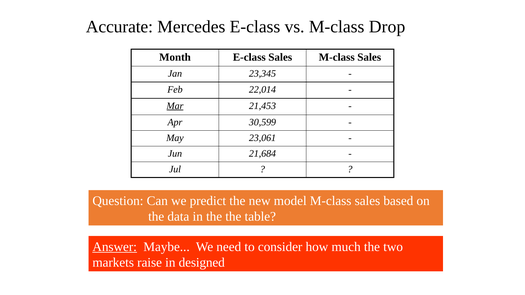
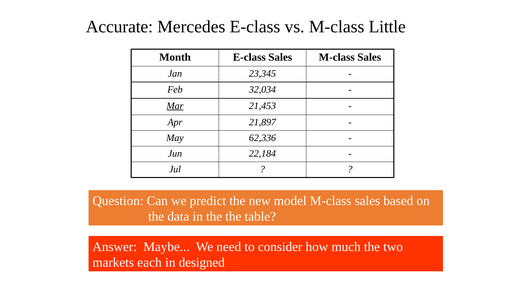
Drop: Drop -> Little (387, 27)
22,014: 22,014 -> 32,034 (262, 90)
30,599: 30,599 -> 21,897 (262, 122)
23,061: 23,061 -> 62,336 (262, 138)
21,684: 21,684 -> 22,184 (262, 154)
Answer underline: present -> none (115, 247)
raise: raise -> each (150, 263)
